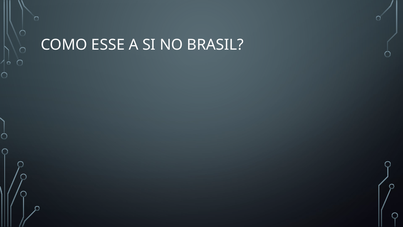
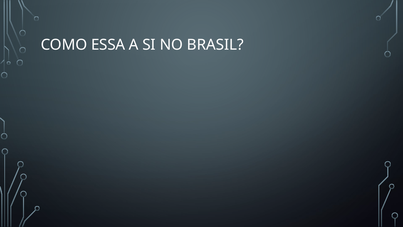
ESSE: ESSE -> ESSA (108, 45)
